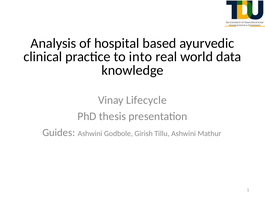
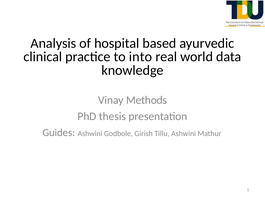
Lifecycle: Lifecycle -> Methods (147, 100)
